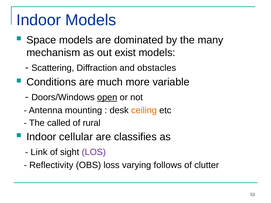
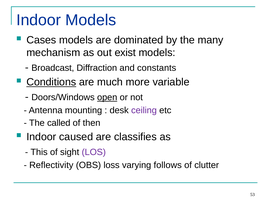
Space: Space -> Cases (41, 40)
Scattering: Scattering -> Broadcast (53, 68)
obstacles: obstacles -> constants (157, 68)
Conditions underline: none -> present (51, 82)
ceiling colour: orange -> purple (144, 110)
rural: rural -> then (92, 123)
cellular: cellular -> caused (76, 137)
Link: Link -> This (39, 152)
